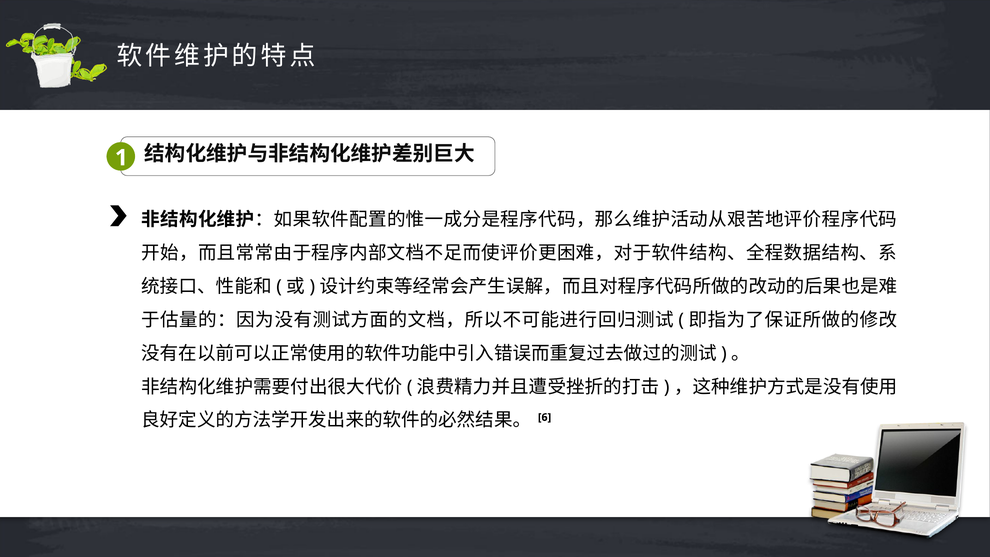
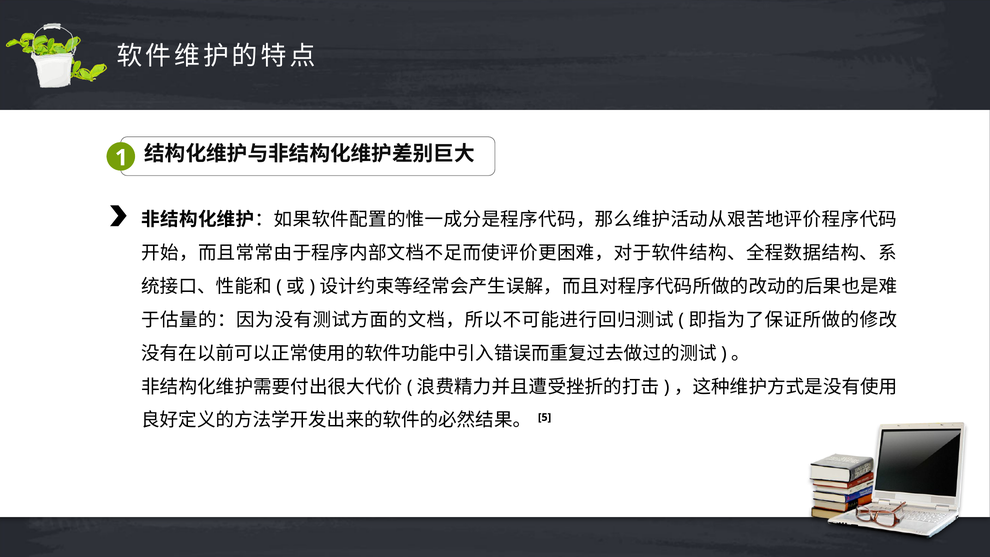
6: 6 -> 5 (545, 417)
